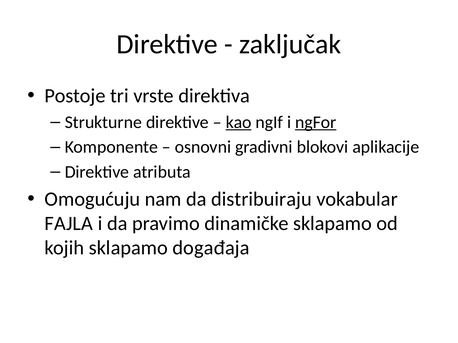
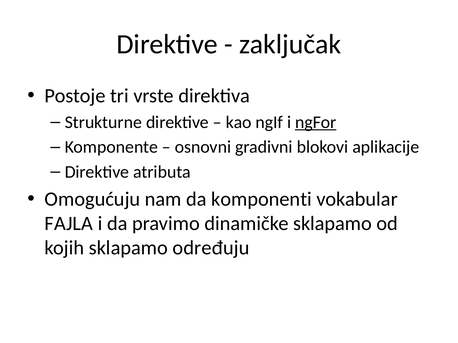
kao underline: present -> none (239, 122)
distribuiraju: distribuiraju -> komponenti (262, 199)
događaja: događaja -> određuju (211, 248)
